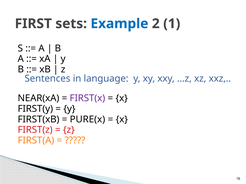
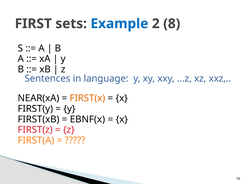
1: 1 -> 8 (172, 24)
FIRST(x colour: purple -> orange (87, 98)
PURE(x: PURE(x -> EBNF(x (87, 120)
